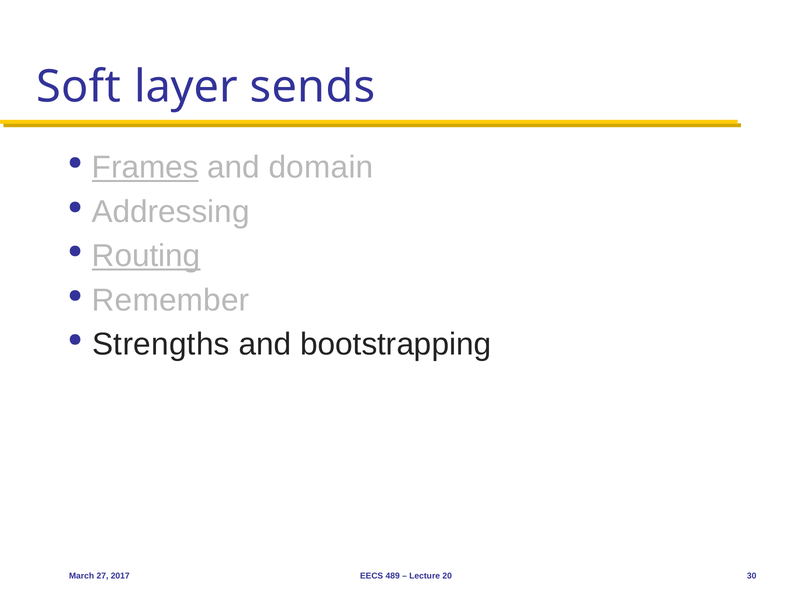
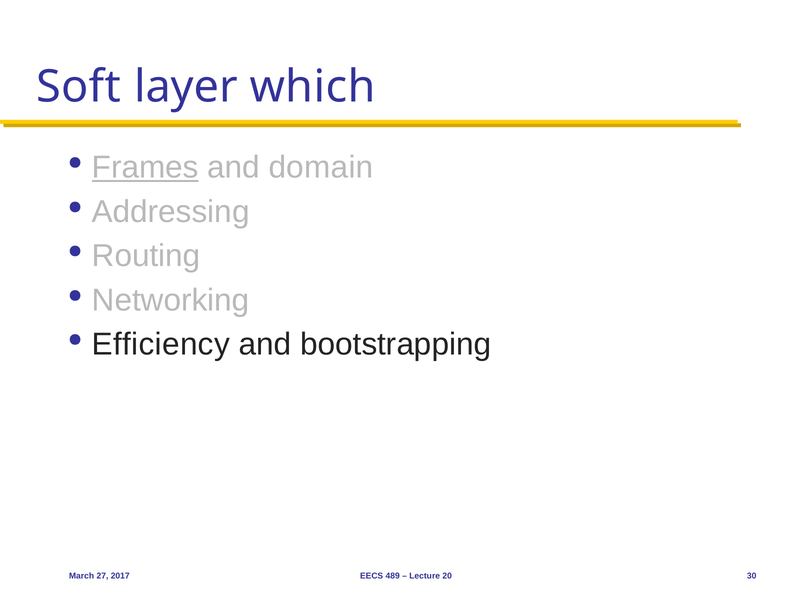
sends: sends -> which (313, 87)
Routing underline: present -> none (146, 256)
Remember: Remember -> Networking (171, 300)
Strengths: Strengths -> Efficiency (161, 344)
